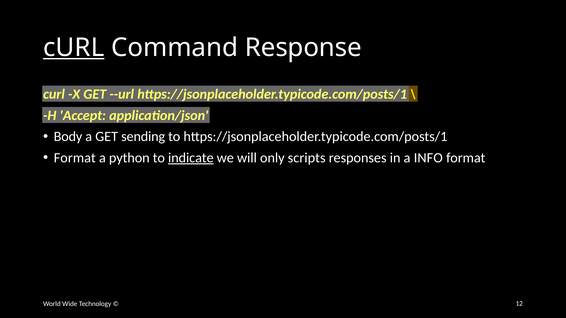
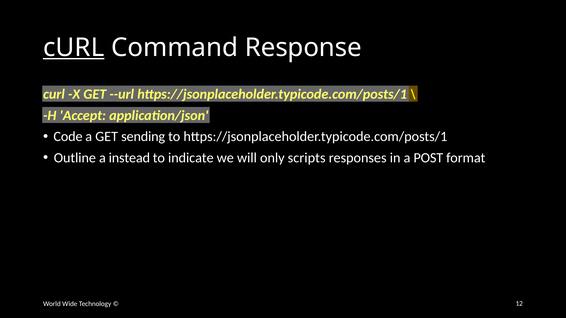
Body: Body -> Code (68, 137)
Format: Format -> Outline (75, 158)
python: python -> instead (129, 158)
indicate underline: present -> none (191, 158)
INFO: INFO -> POST (428, 158)
